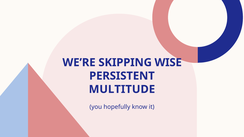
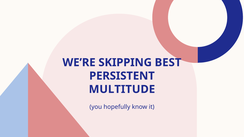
WISE: WISE -> BEST (168, 63)
